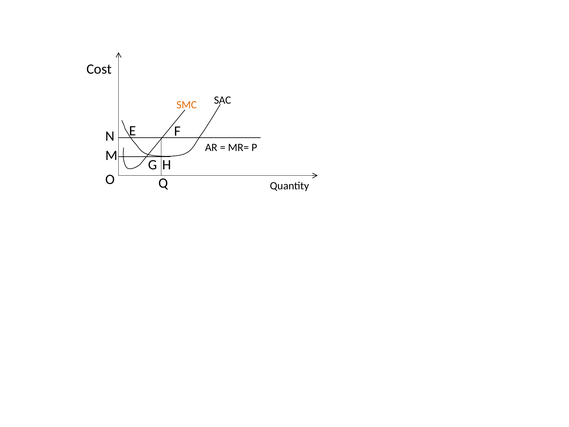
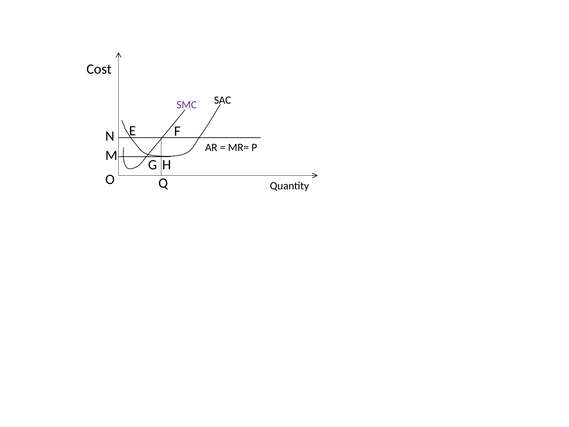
SMC colour: orange -> purple (187, 105)
